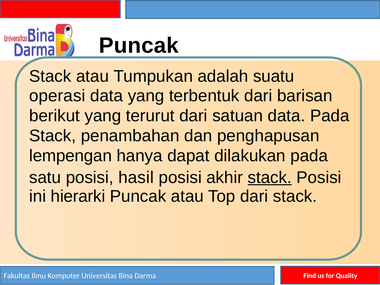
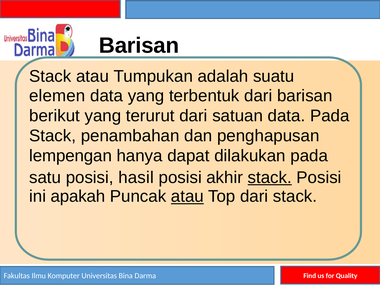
Puncak: Puncak -> Barisan (139, 46)
operasi: operasi -> elemen (57, 96)
hierarki: hierarki -> apakah (78, 196)
atau underline: none -> present (187, 196)
